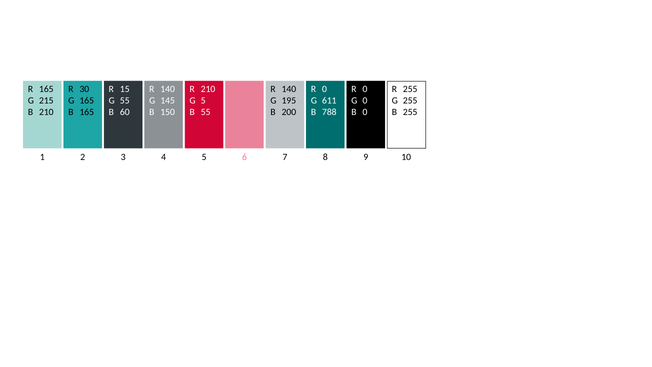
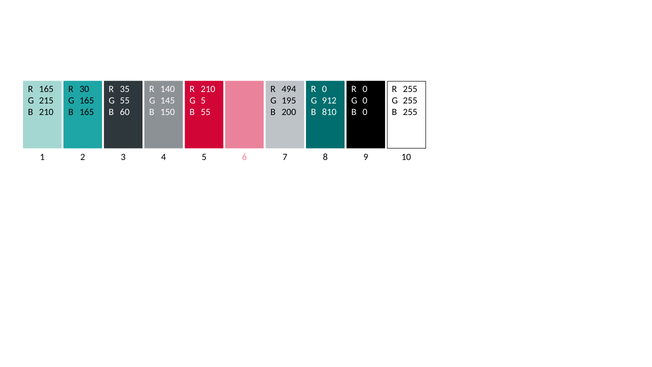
15: 15 -> 35 (125, 89)
140: 140 -> 494 (289, 89)
611: 611 -> 912 (329, 101)
788: 788 -> 810 (329, 112)
